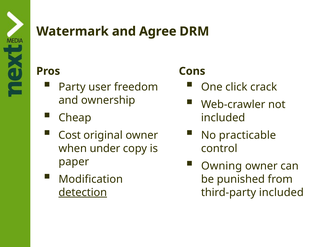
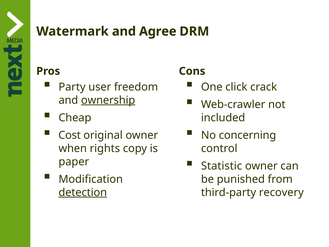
ownership underline: none -> present (108, 100)
practicable: practicable -> concerning (247, 135)
under: under -> rights (105, 148)
Owning: Owning -> Statistic (222, 166)
third-party included: included -> recovery (281, 192)
